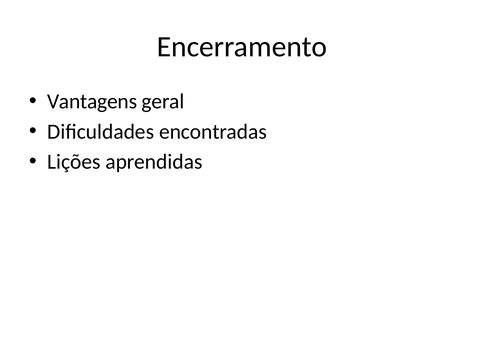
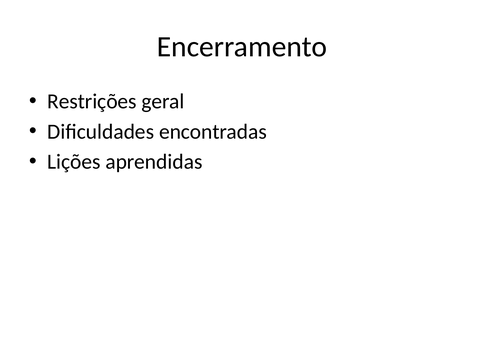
Vantagens: Vantagens -> Restrições (92, 102)
